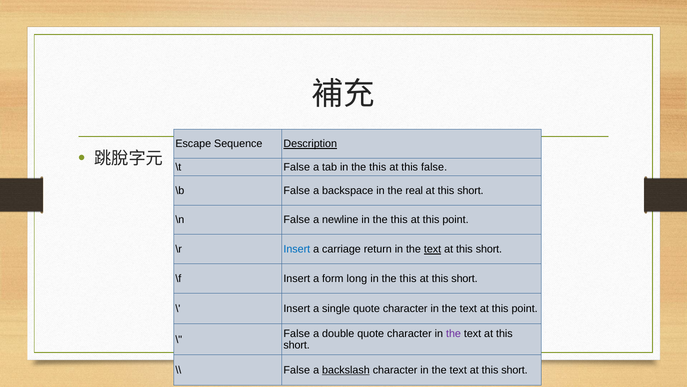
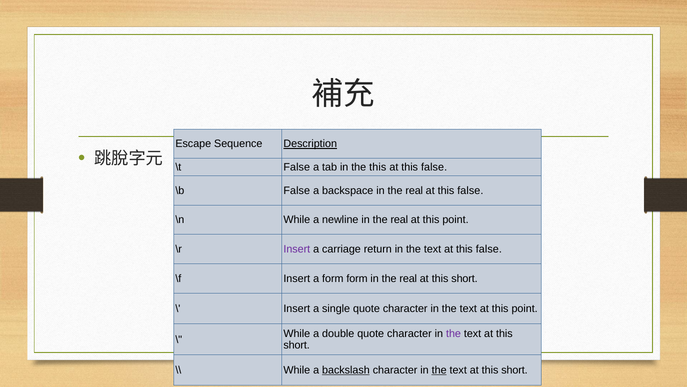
short: short -> false (470, 190)
\n False: False -> While (297, 220)
newline in the this: this -> real (399, 220)
Insert colour: blue -> purple (297, 249)
text underline: present -> none (433, 249)
short: short -> false (489, 249)
form long: long -> form (357, 278)
this: this -> real (408, 278)
False: False -> While (297, 333)
False: False -> While (297, 370)
the underline: none -> present (439, 370)
